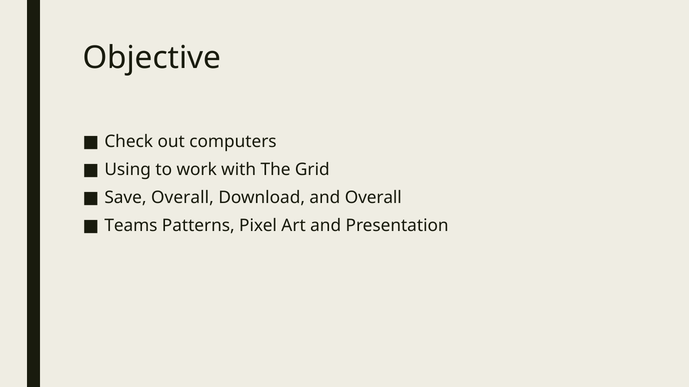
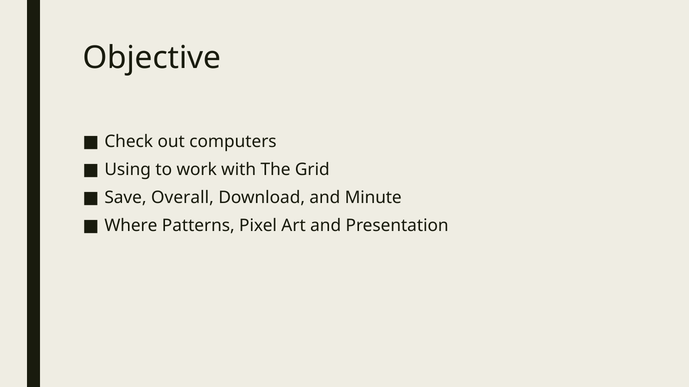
and Overall: Overall -> Minute (373, 198)
Teams: Teams -> Where (131, 226)
